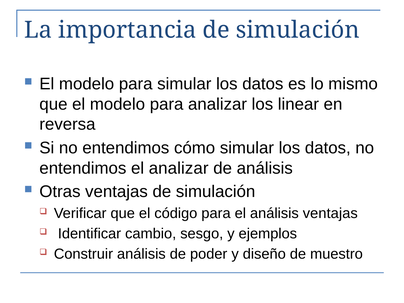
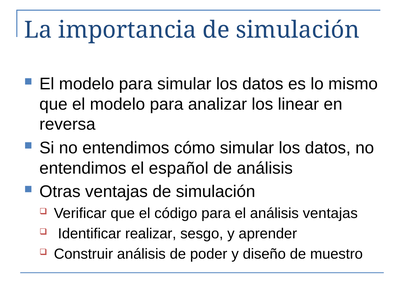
el analizar: analizar -> español (179, 168)
cambio: cambio -> realizar (151, 234)
ejemplos: ejemplos -> aprender (268, 234)
